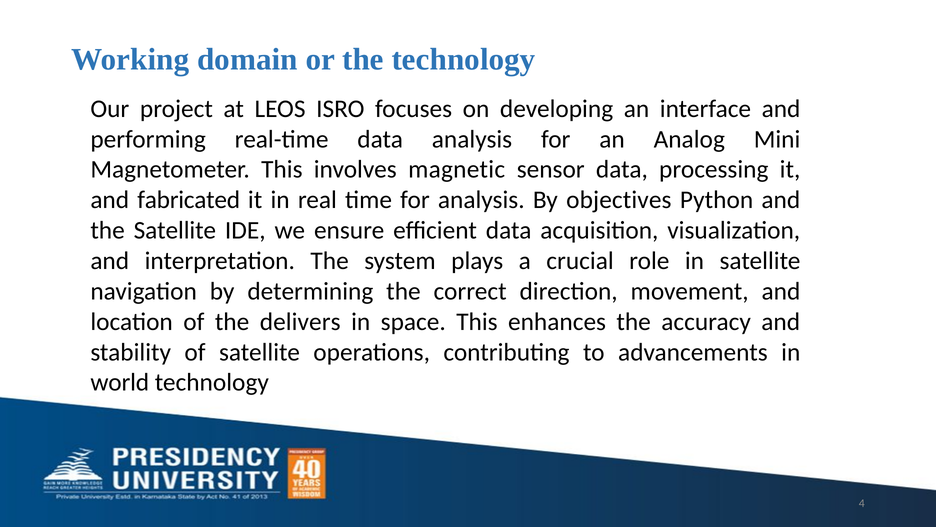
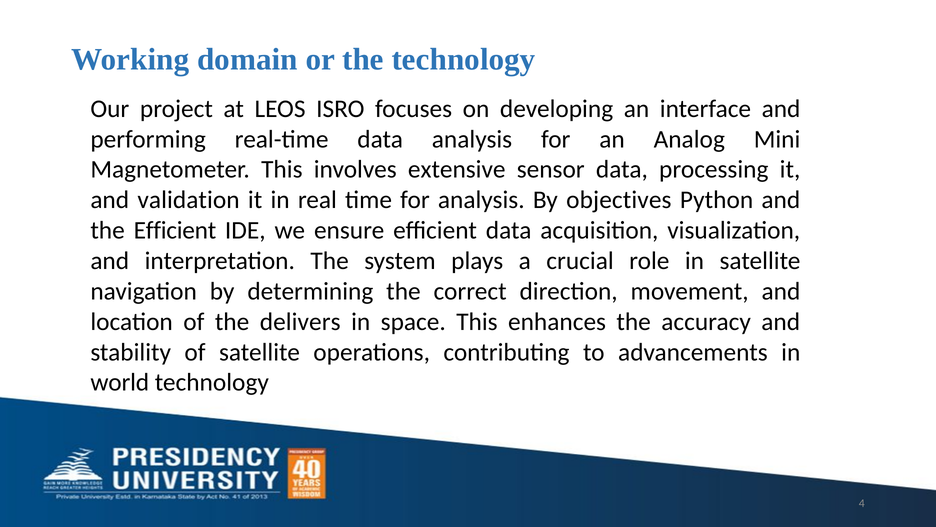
magnetic: magnetic -> extensive (457, 169)
fabricated: fabricated -> validation (189, 200)
the Satellite: Satellite -> Efficient (175, 230)
